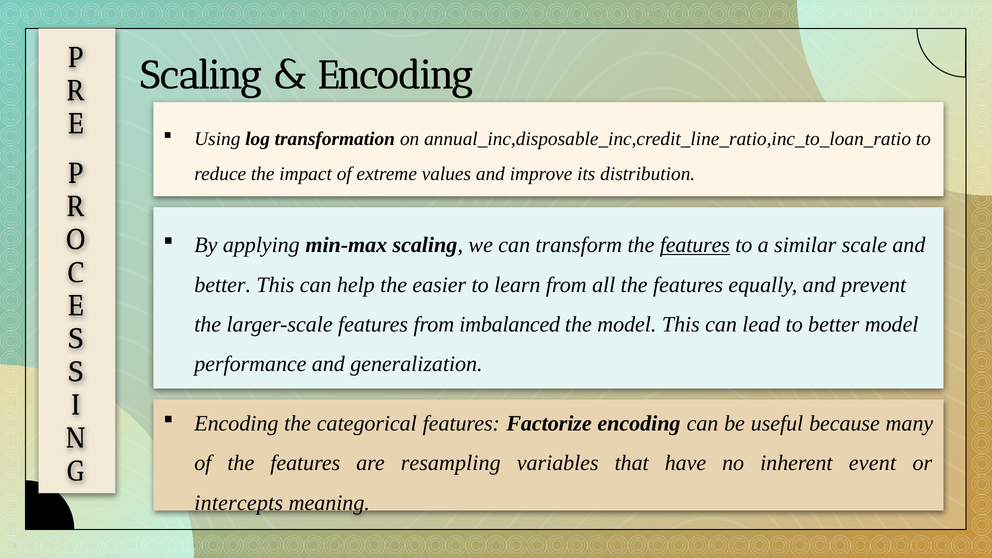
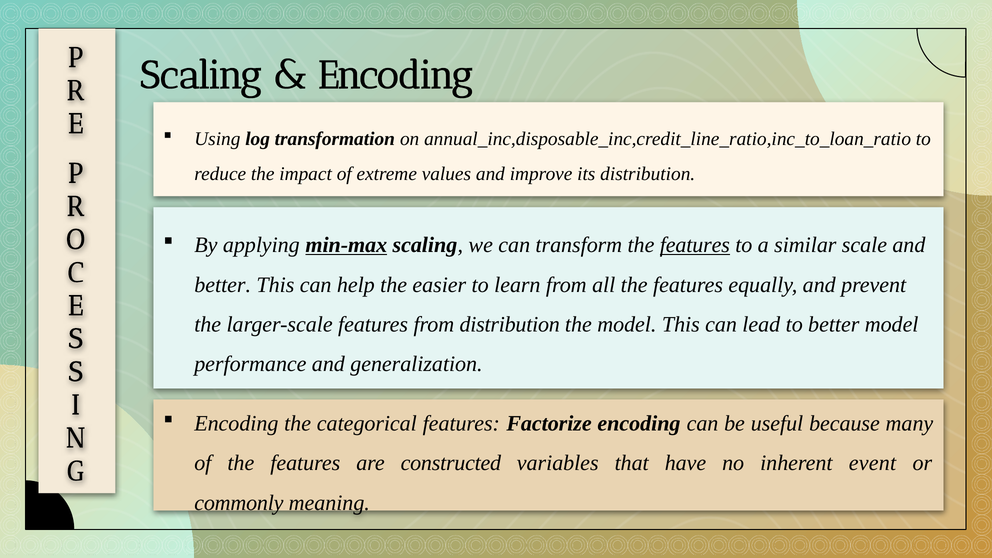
min-max underline: none -> present (346, 245)
from imbalanced: imbalanced -> distribution (510, 324)
resampling: resampling -> constructed (451, 463)
intercepts: intercepts -> commonly (239, 503)
